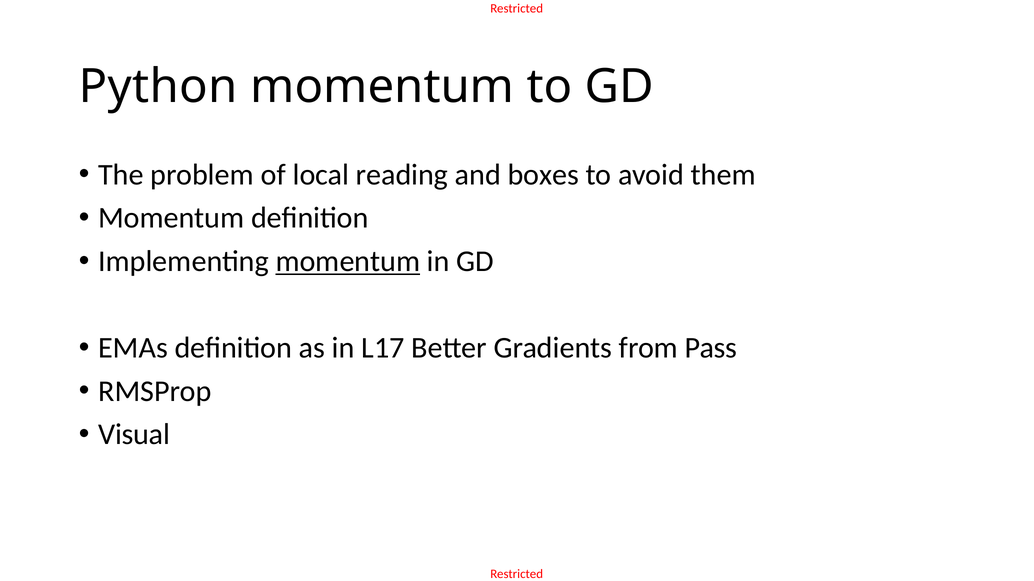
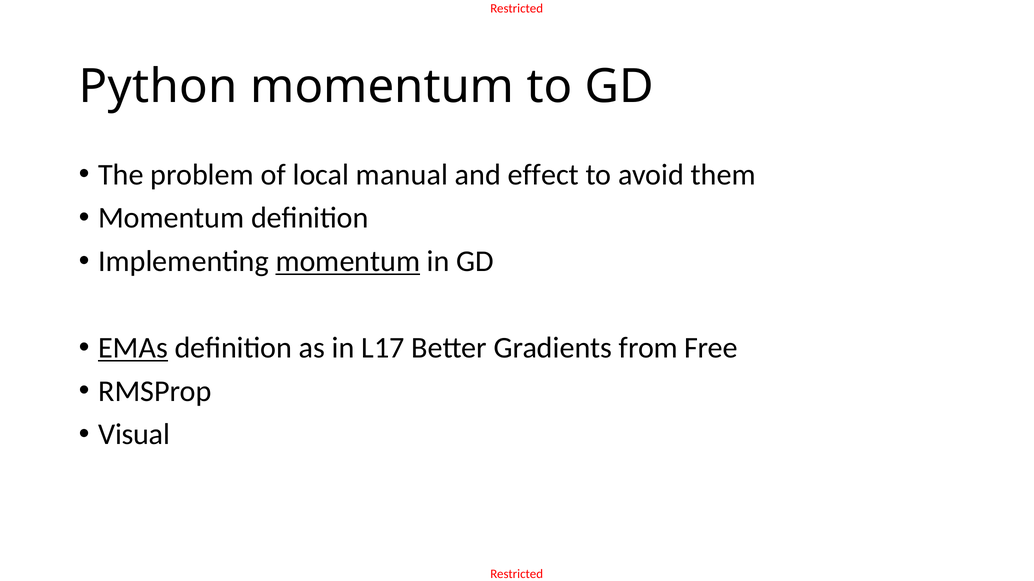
reading: reading -> manual (402, 175)
boxes: boxes -> effect (543, 175)
EMAs underline: none -> present (133, 348)
Pass: Pass -> Free (711, 348)
